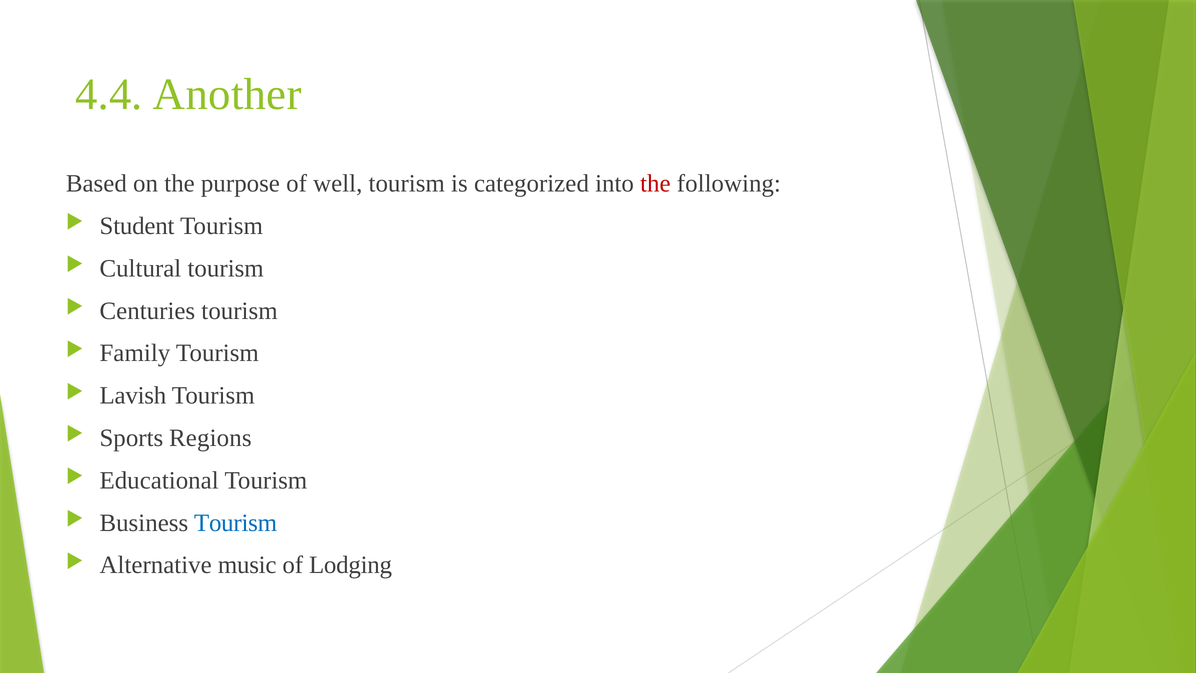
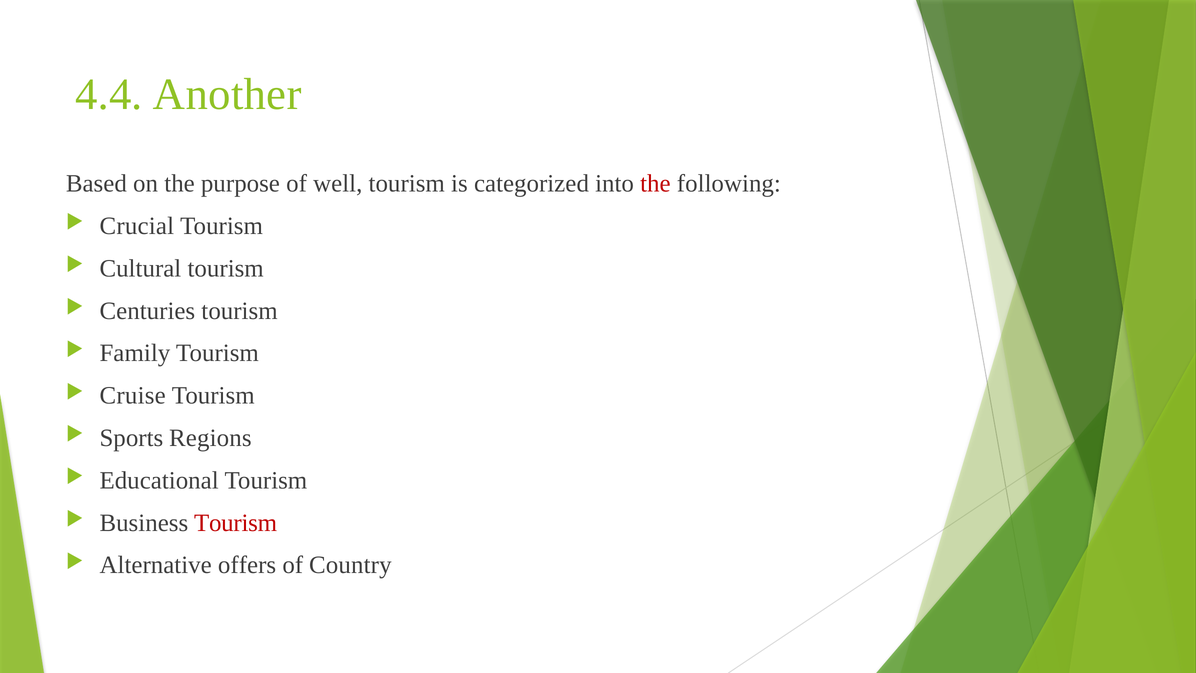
Student: Student -> Crucial (137, 226)
Lavish: Lavish -> Cruise (133, 395)
Tourism colour: blue -> red (236, 523)
music: music -> offers (247, 565)
Lodging: Lodging -> Country (350, 565)
